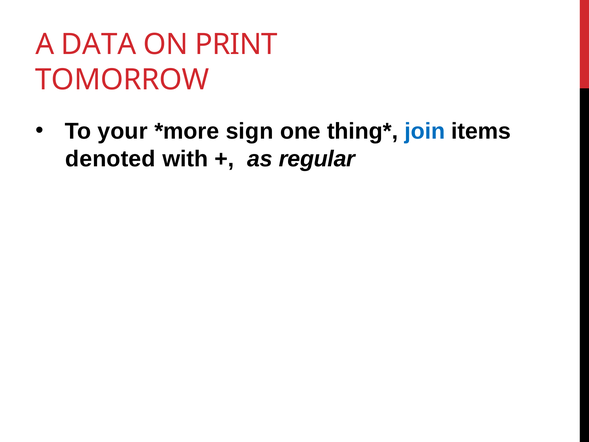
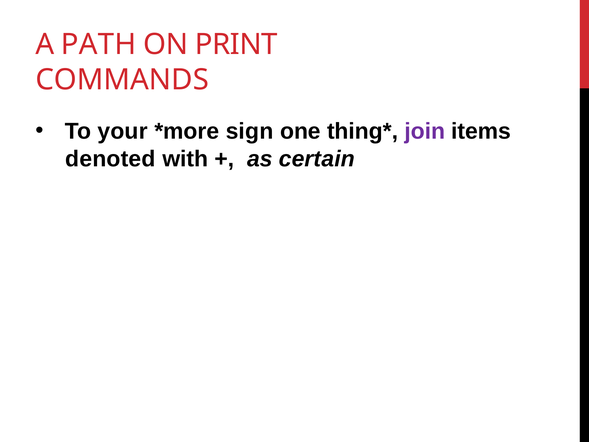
DATA: DATA -> PATH (99, 44)
TOMORROW: TOMORROW -> COMMANDS (122, 80)
join colour: blue -> purple (425, 131)
regular: regular -> certain (317, 159)
